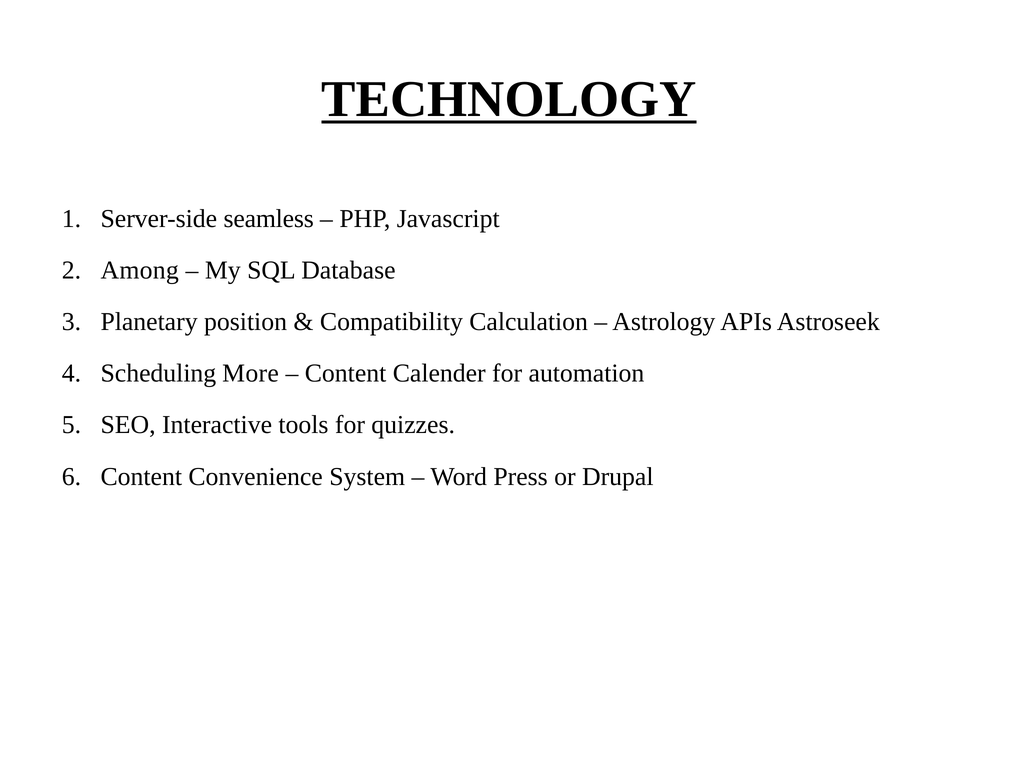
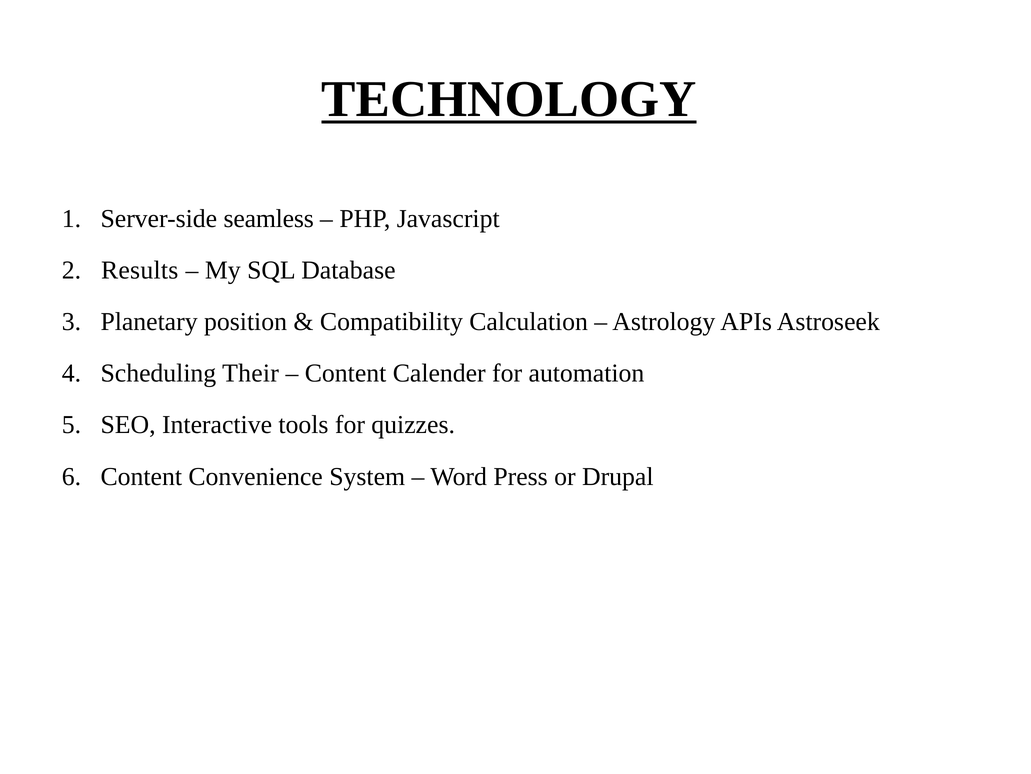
Among: Among -> Results (140, 270)
More: More -> Their (251, 373)
